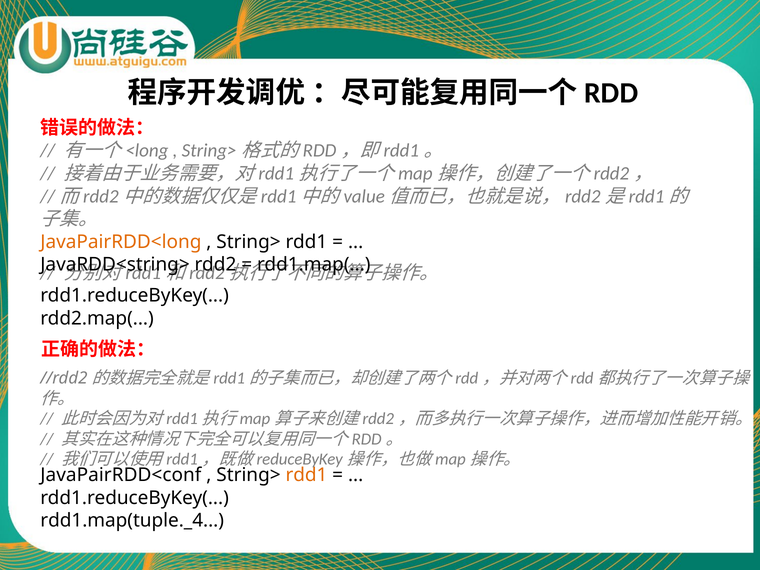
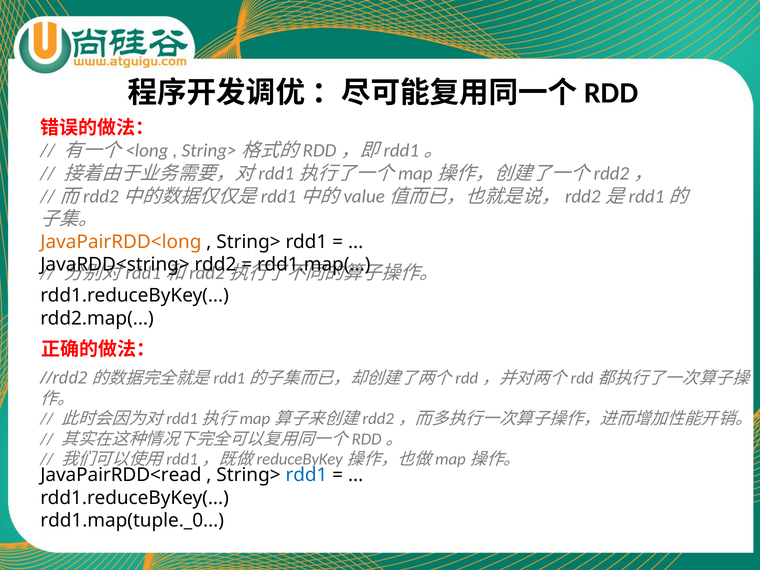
JavaPairRDD<conf: JavaPairRDD<conf -> JavaPairRDD<read (121, 475)
rdd1 colour: orange -> blue (307, 475)
rdd1.map(tuple._4: rdd1.map(tuple._4 -> rdd1.map(tuple._0 (132, 521)
